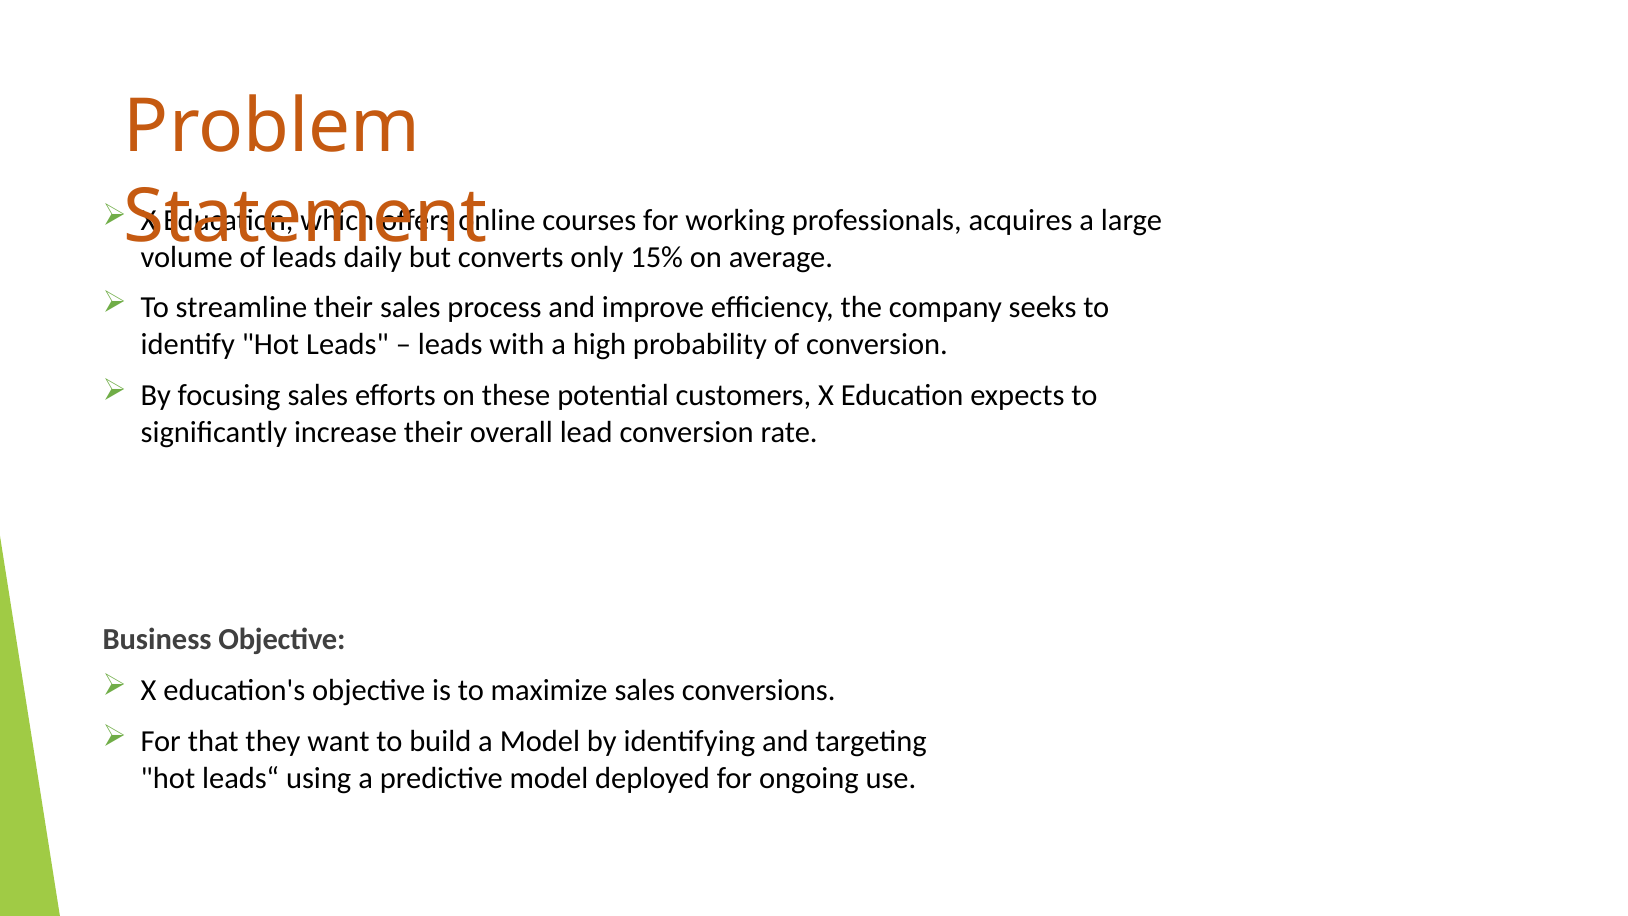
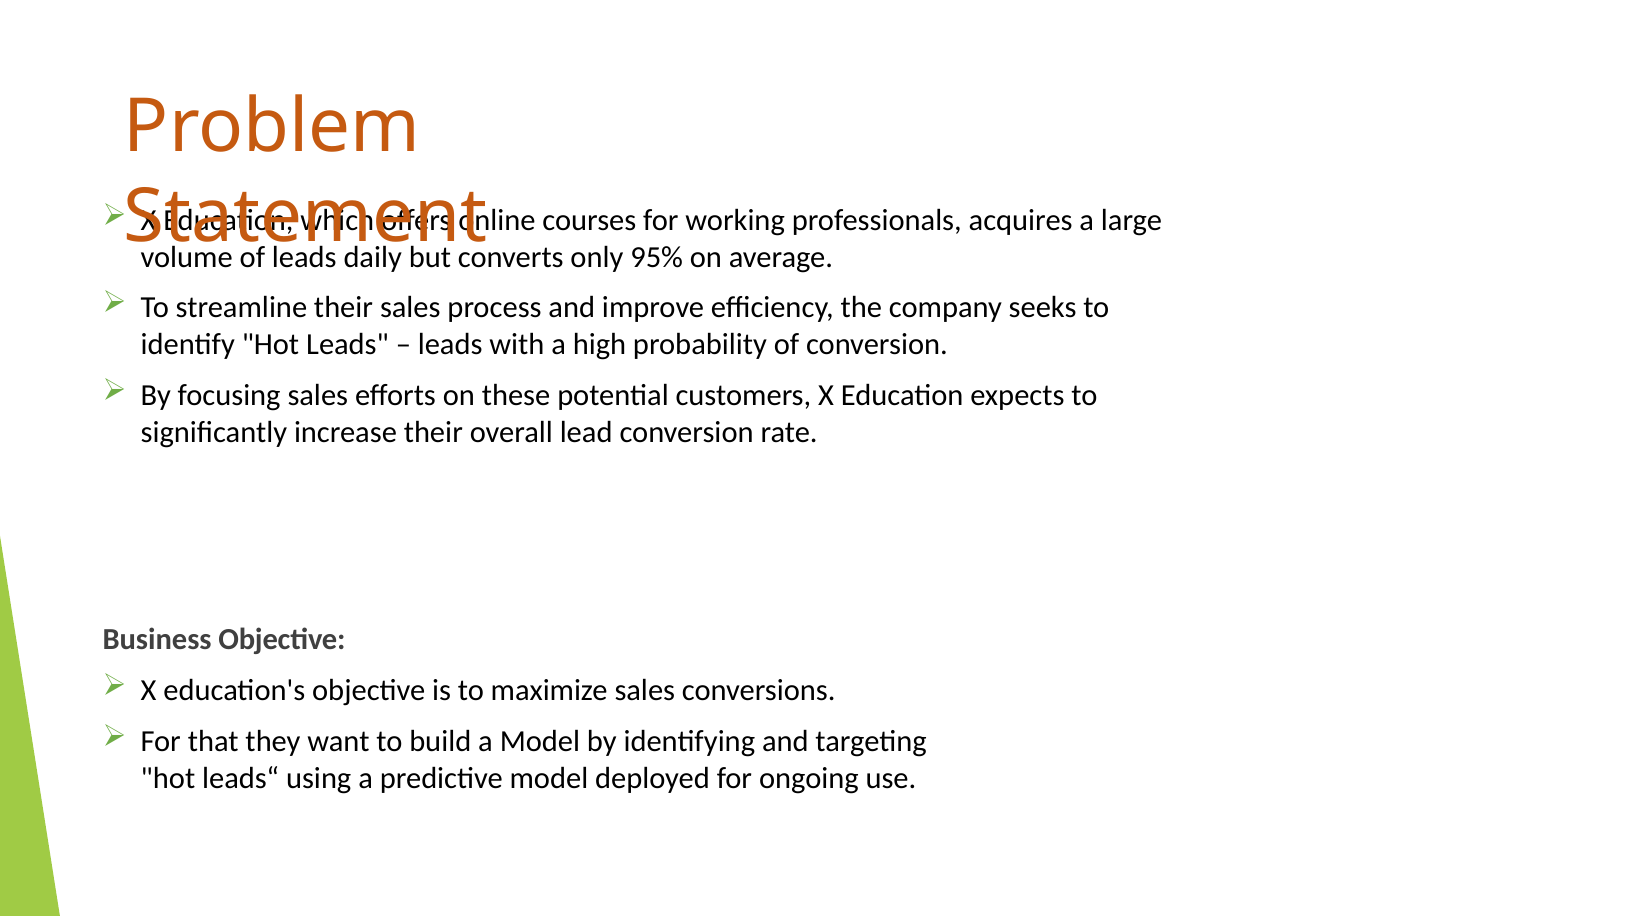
15%: 15% -> 95% (657, 257)
